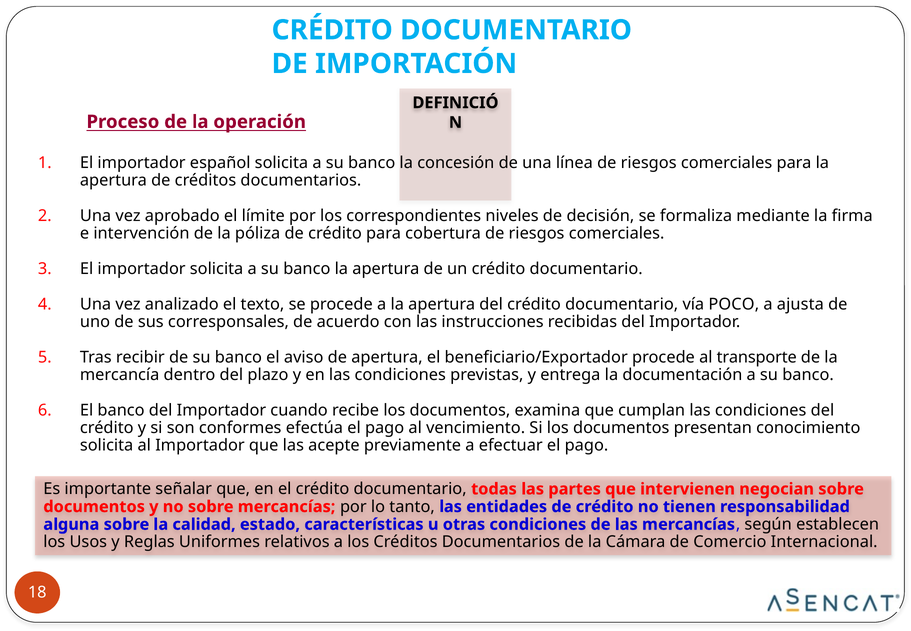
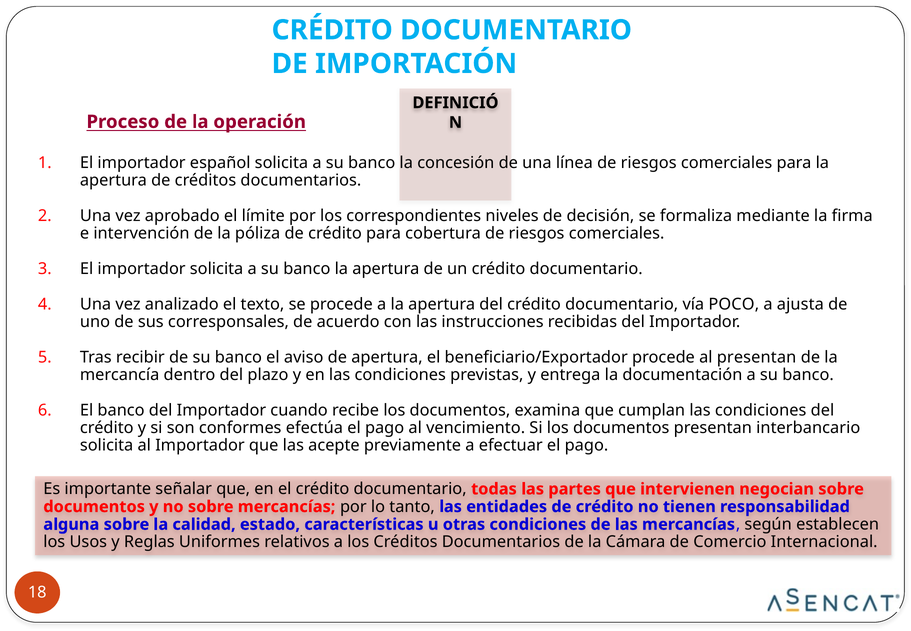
al transporte: transporte -> presentan (757, 357)
conocimiento: conocimiento -> interbancario (808, 428)
